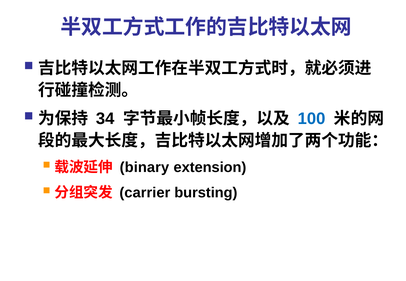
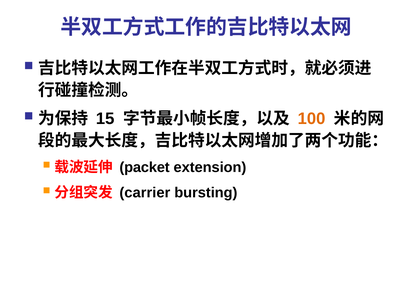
34: 34 -> 15 (105, 119)
100 colour: blue -> orange (311, 119)
binary: binary -> packet (145, 167)
